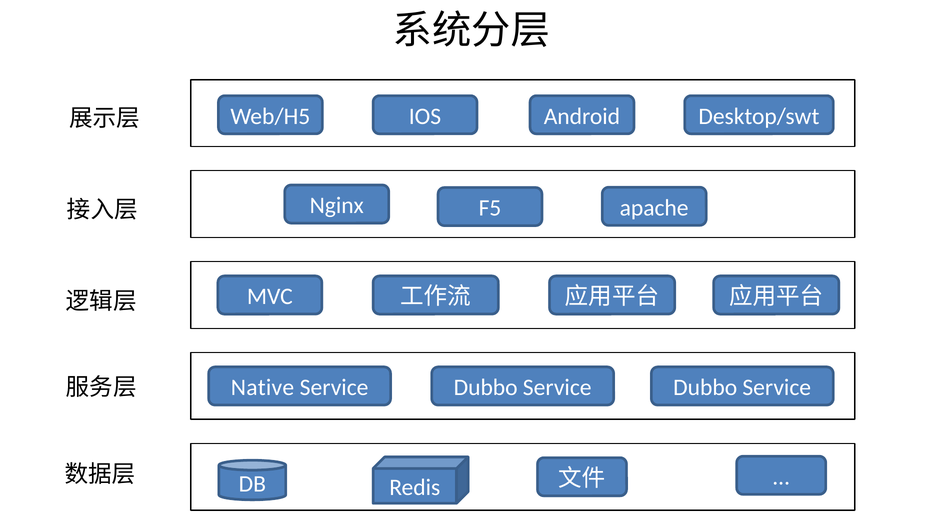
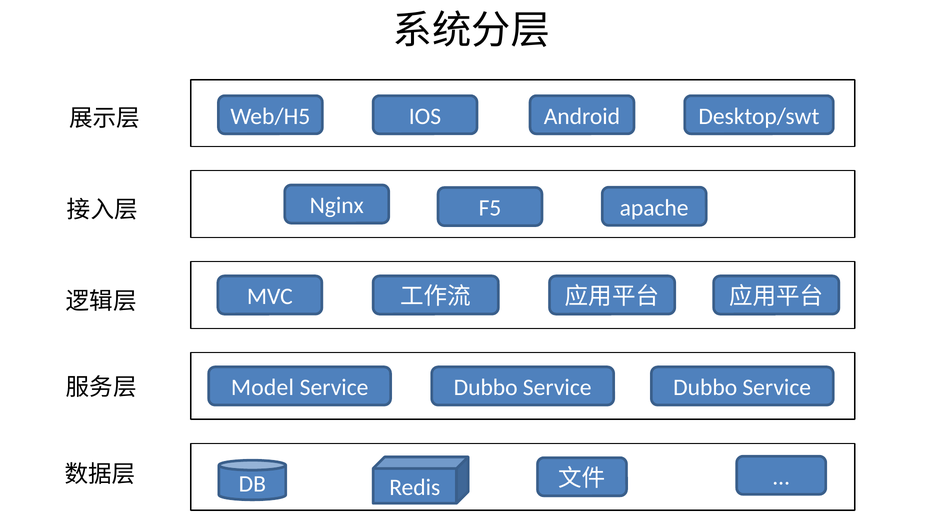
Native: Native -> Model (262, 387)
